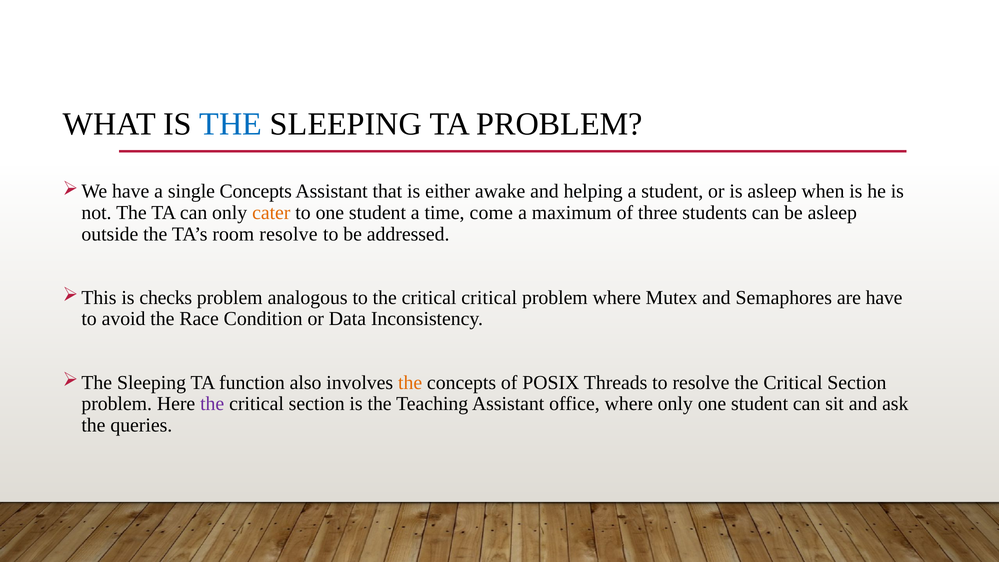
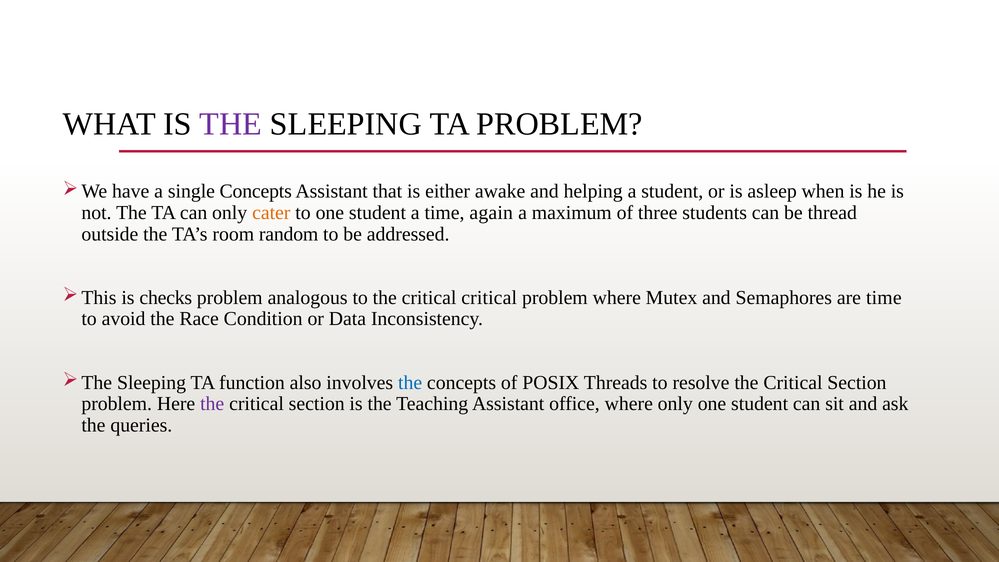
THE colour: blue -> purple (231, 124)
come: come -> again (491, 213)
be asleep: asleep -> thread (832, 213)
room resolve: resolve -> random (289, 234)
are have: have -> time (884, 298)
the colour: orange -> blue (410, 382)
